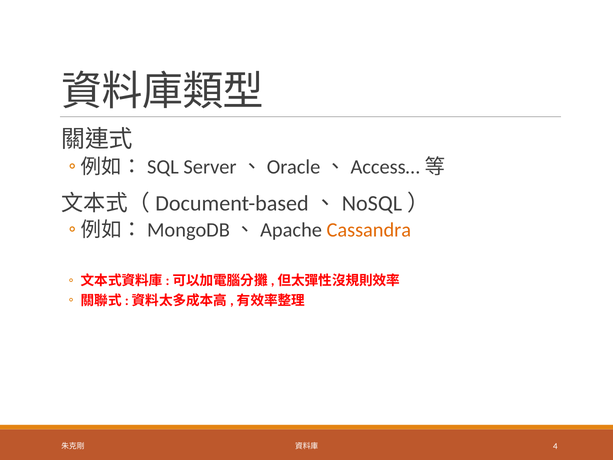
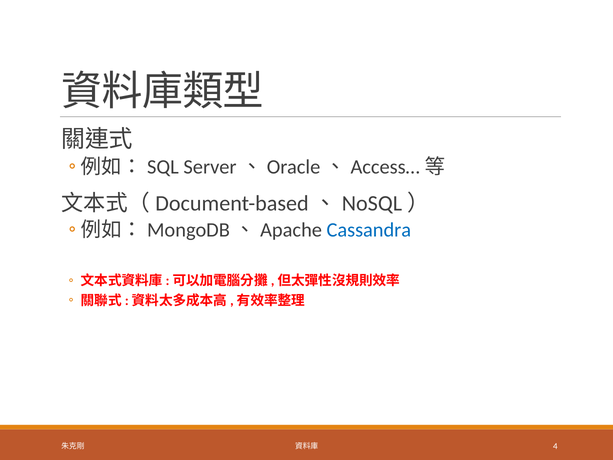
Cassandra colour: orange -> blue (369, 230)
